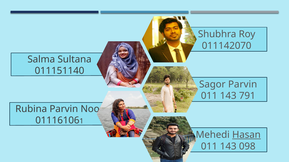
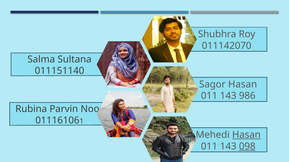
Sagor Parvin: Parvin -> Hasan (243, 85)
791: 791 -> 986 (247, 96)
098 underline: none -> present (247, 147)
